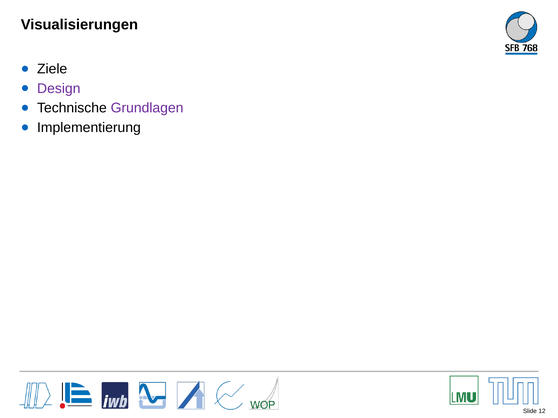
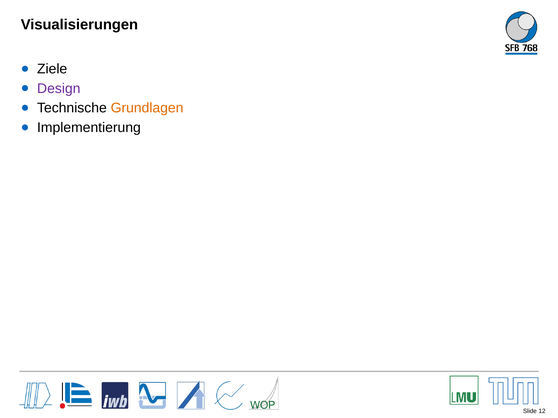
Grundlagen colour: purple -> orange (147, 108)
